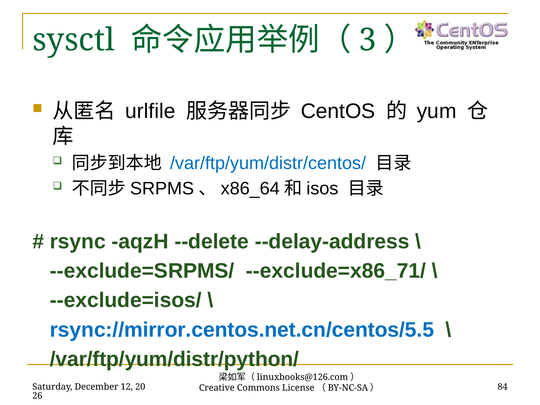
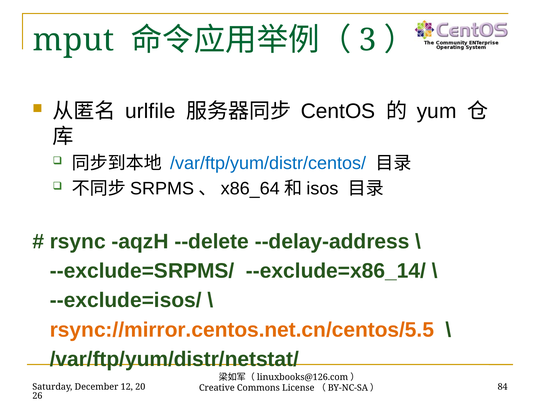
sysctl: sysctl -> mput (74, 40)
--exclude=x86_71/: --exclude=x86_71/ -> --exclude=x86_14/ (336, 271)
rsync://mirror.centos.net.cn/centos/5.5 colour: blue -> orange (242, 330)
/var/ftp/yum/distr/python/: /var/ftp/yum/distr/python/ -> /var/ftp/yum/distr/netstat/ (174, 359)
